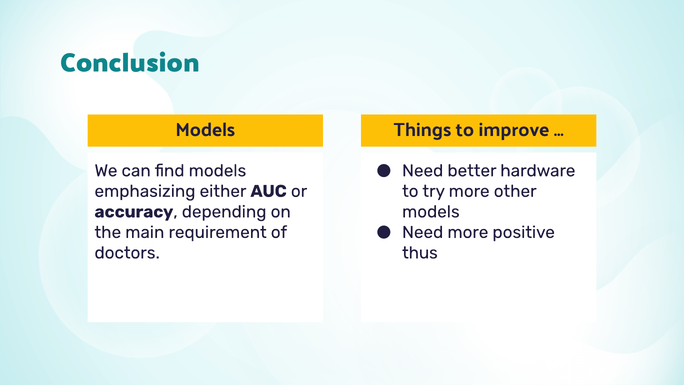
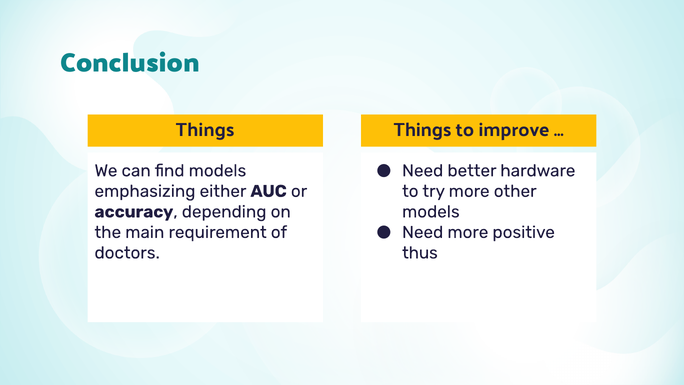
Models: Models -> Things (205, 130)
